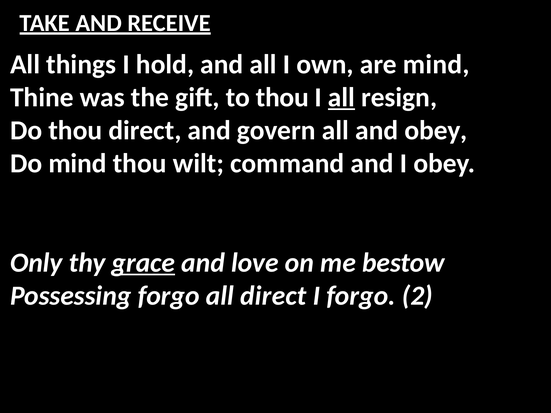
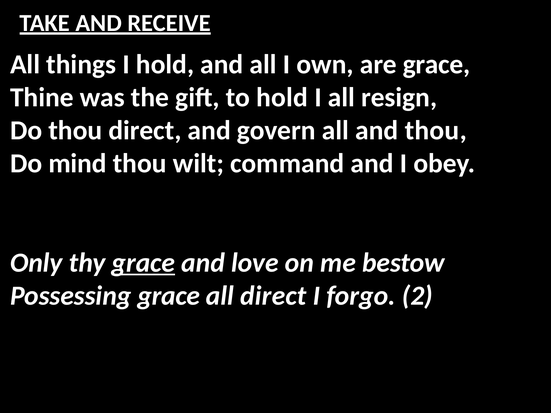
are mind: mind -> grace (436, 64)
to thou: thou -> hold (282, 97)
all underline: present -> none (342, 97)
and obey: obey -> thou (436, 131)
Possessing forgo: forgo -> grace (169, 296)
